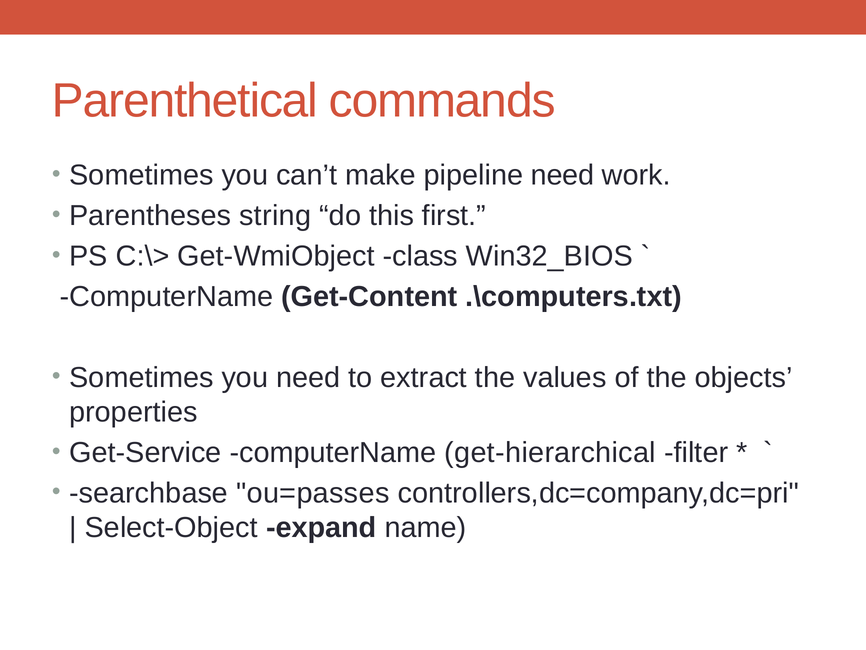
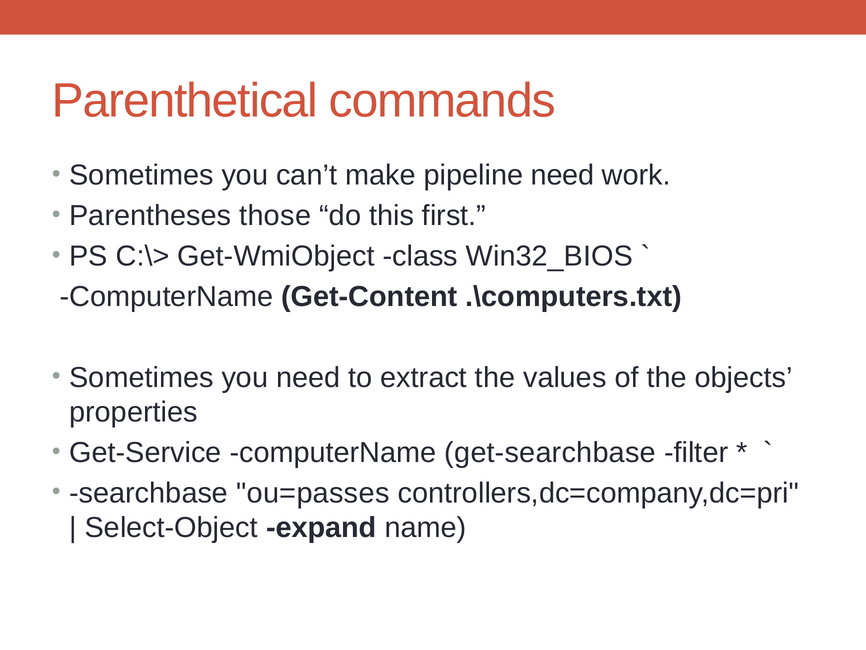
string: string -> those (275, 216)
get-hierarchical: get-hierarchical -> get-searchbase (550, 452)
